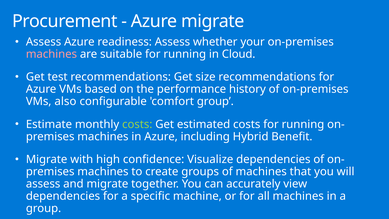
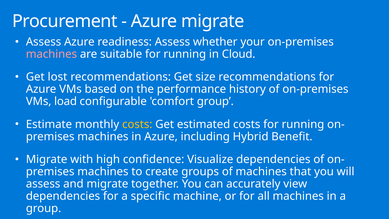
test: test -> lost (57, 77)
also: also -> load (66, 101)
costs colour: light green -> yellow (137, 124)
